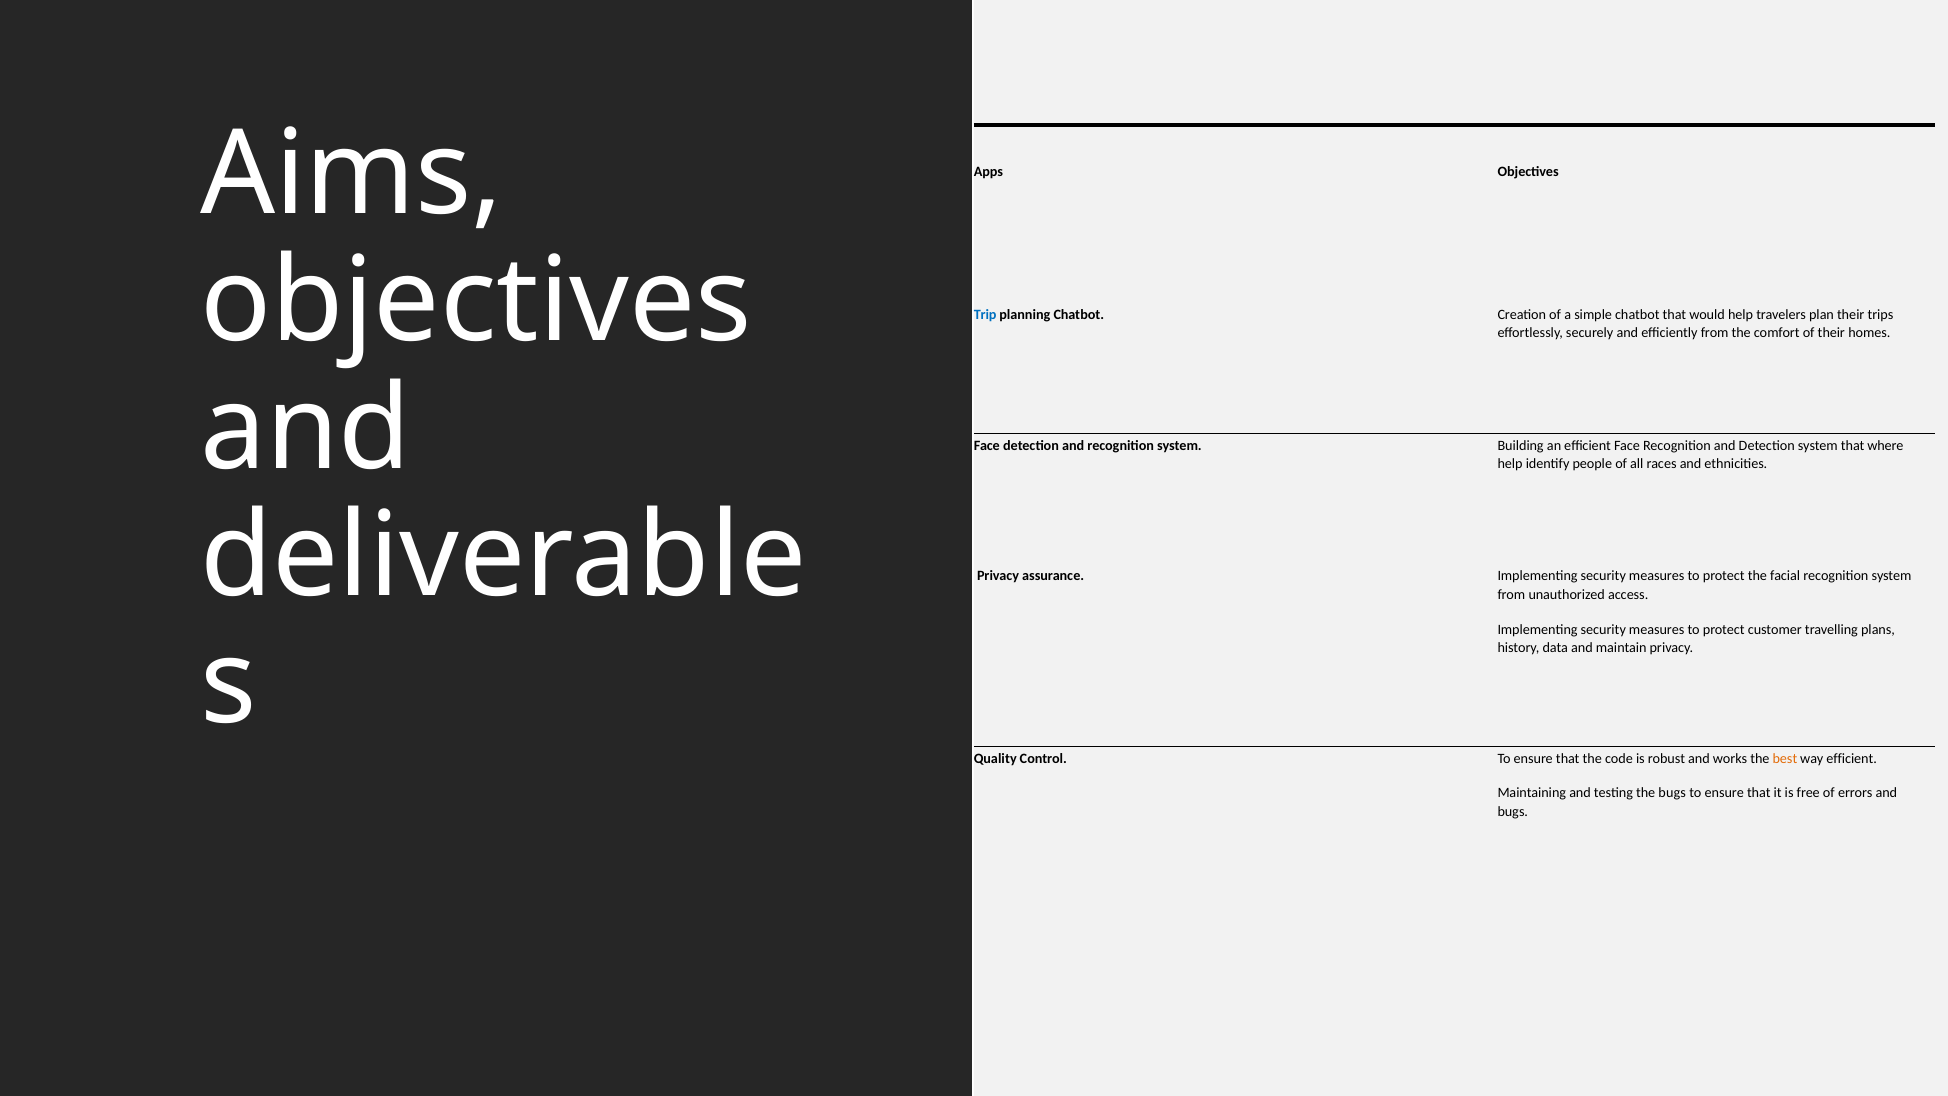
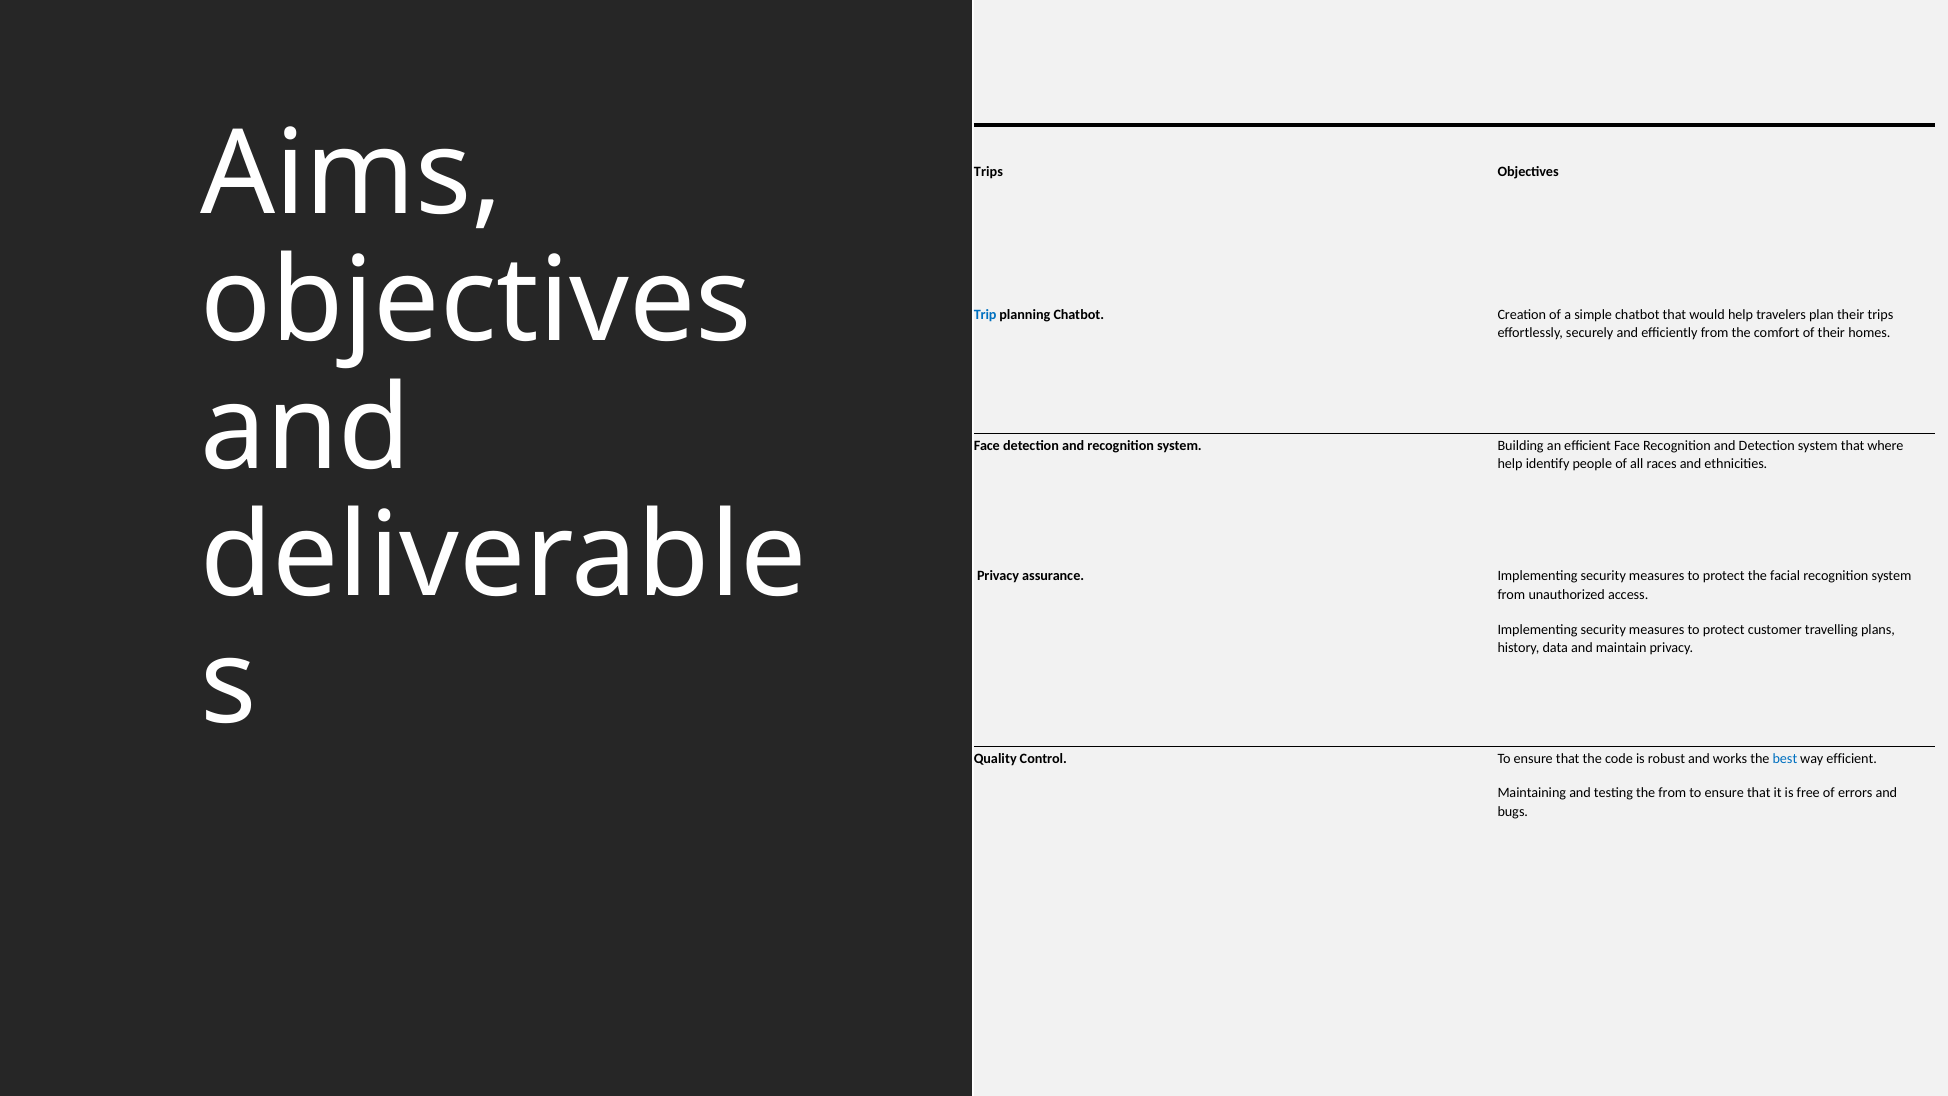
Apps: Apps -> Trips (988, 172)
best colour: orange -> blue (1785, 758)
the bugs: bugs -> from (1672, 793)
